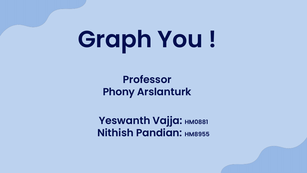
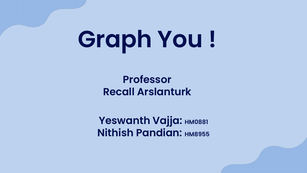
Phony: Phony -> Recall (119, 92)
